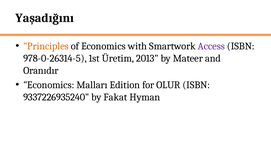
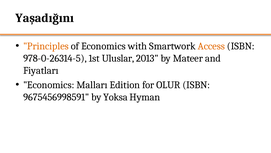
Access colour: purple -> orange (211, 46)
Üretim: Üretim -> Uluslar (118, 58)
Oranıdır: Oranıdır -> Fiyatları (41, 70)
9337226935240: 9337226935240 -> 9675456998591 (56, 97)
Fakat: Fakat -> Yoksa (115, 97)
